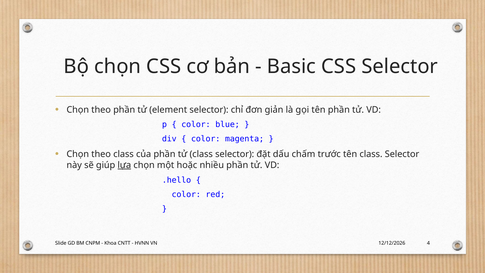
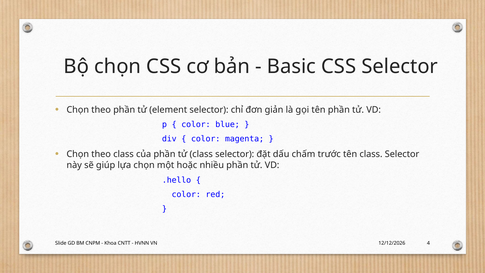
lựa underline: present -> none (124, 165)
